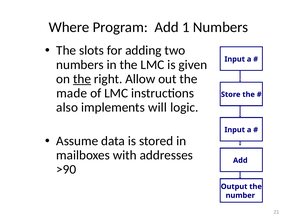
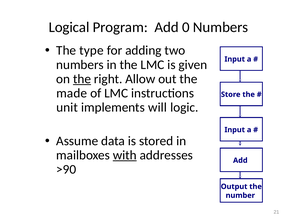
Where: Where -> Logical (69, 27)
1: 1 -> 0 (186, 27)
slots: slots -> type (91, 51)
also: also -> unit (67, 108)
with underline: none -> present (125, 156)
